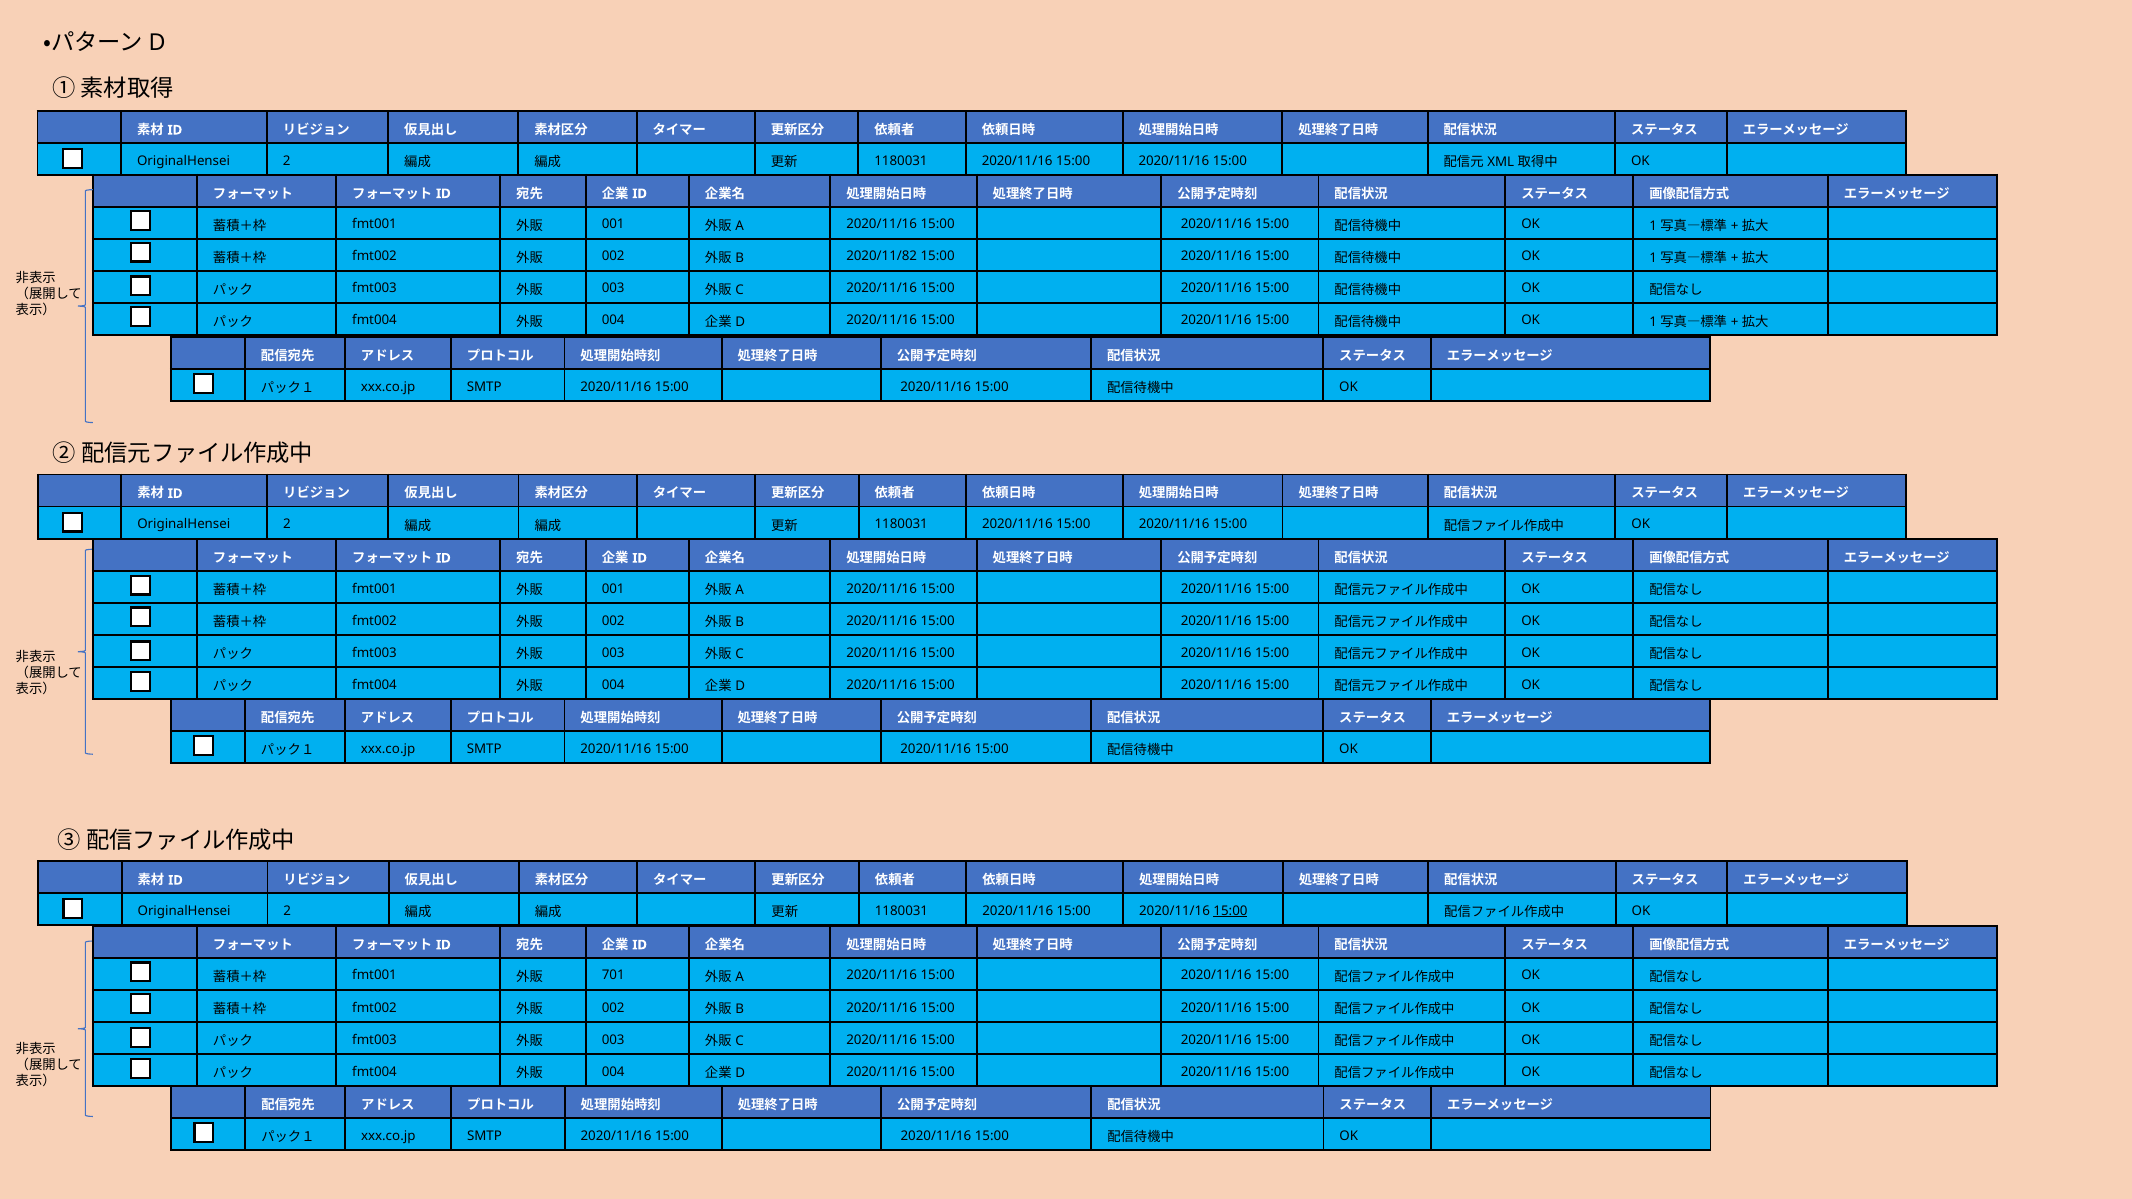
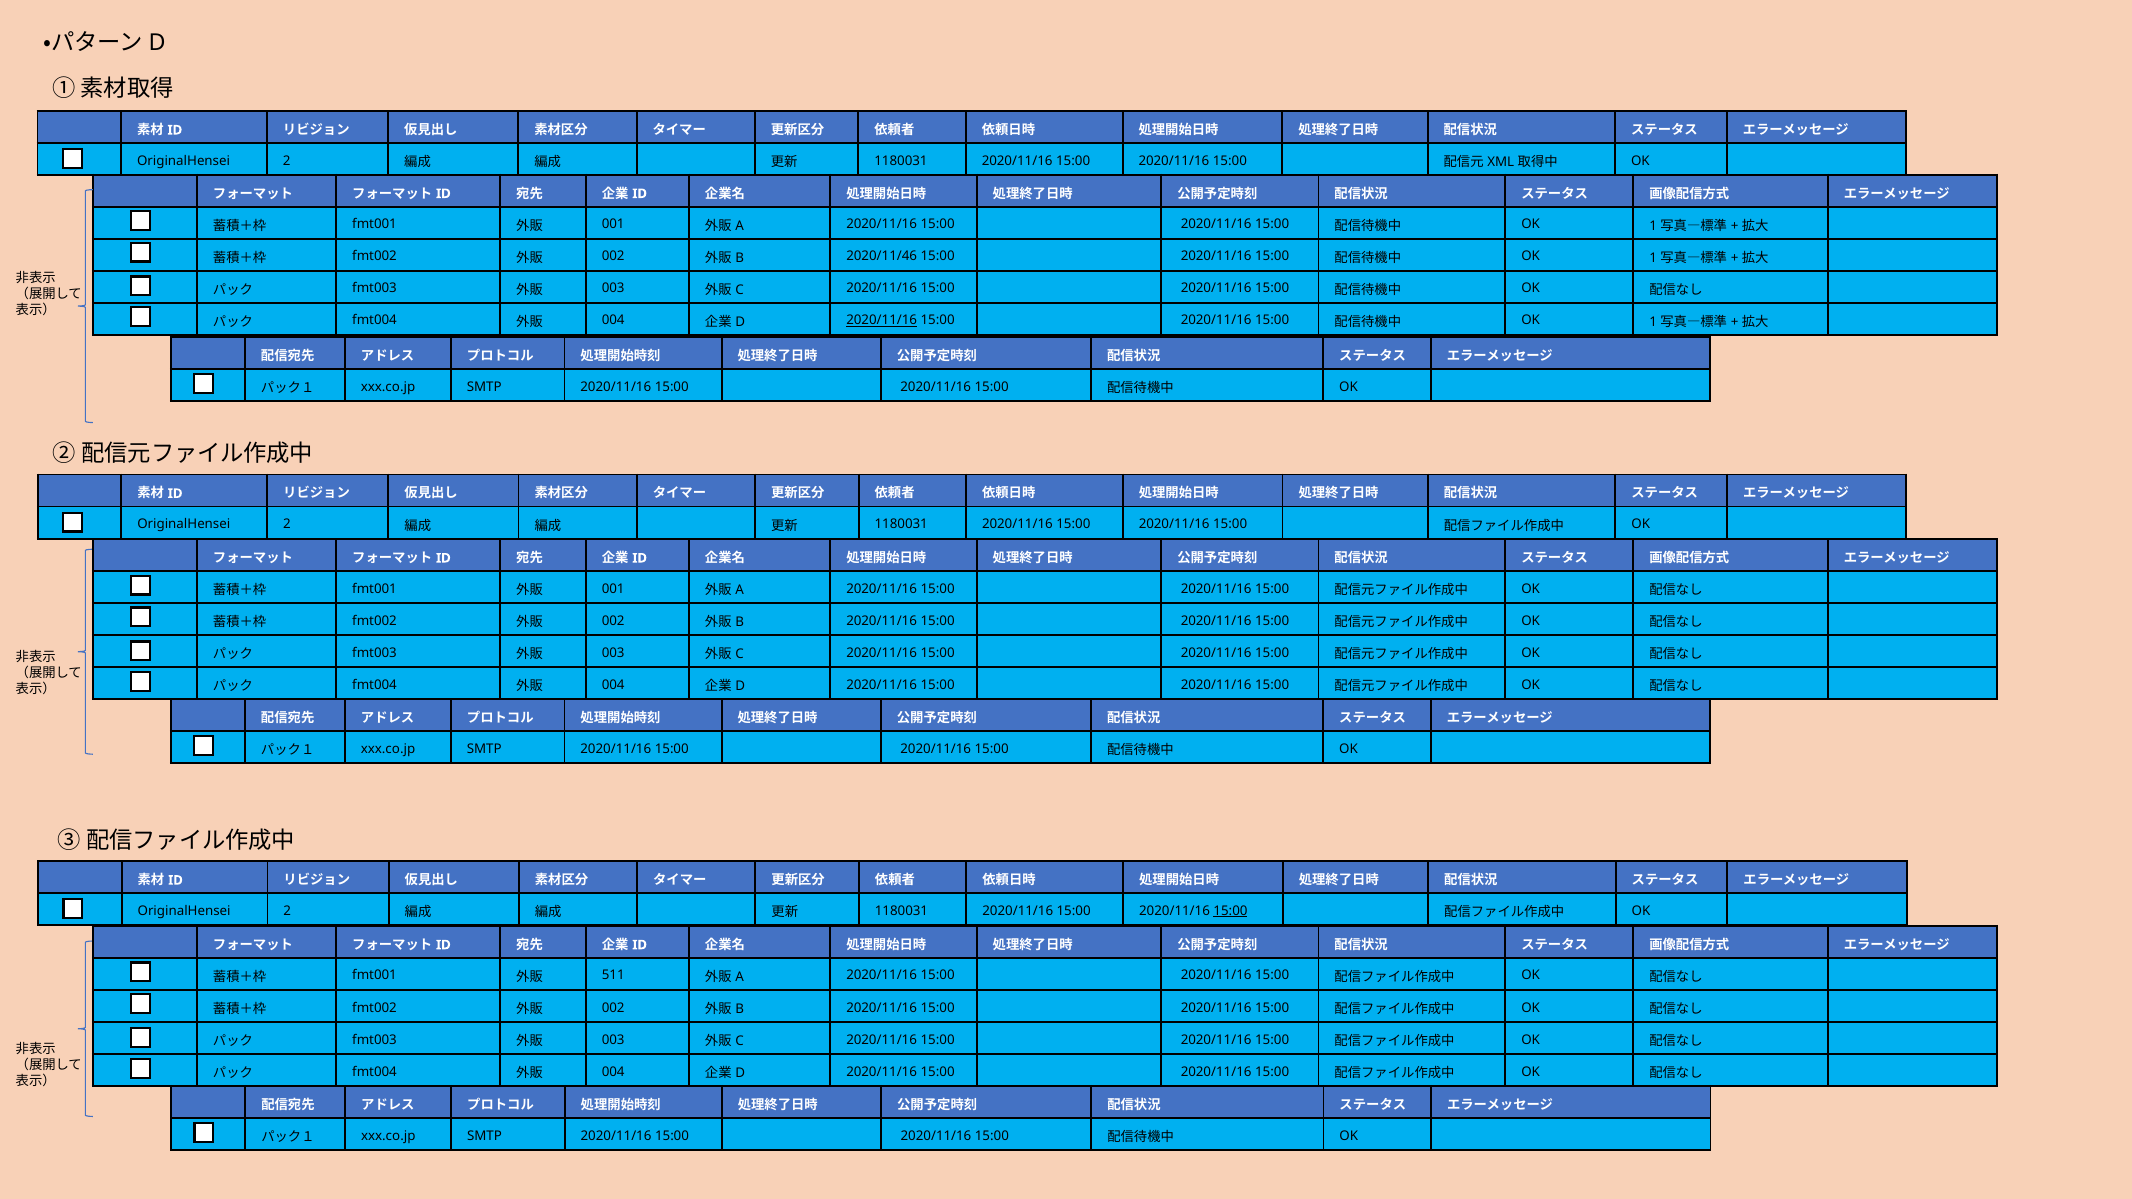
2020/11/82: 2020/11/82 -> 2020/11/46 (882, 256)
2020/11/16 underline: none -> present (882, 320)
701: 701 -> 511 (613, 976)
